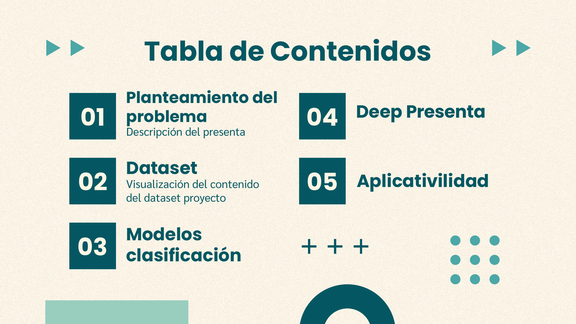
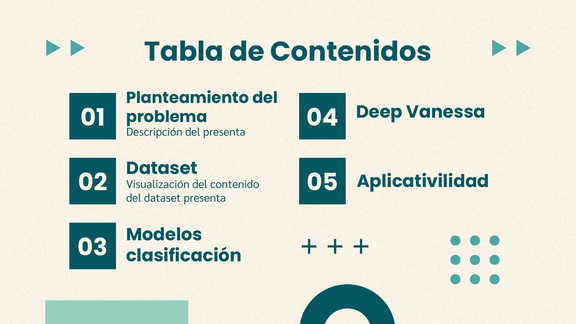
Deep Presenta: Presenta -> Vanessa (446, 112)
dataset proyecto: proyecto -> presenta (205, 198)
